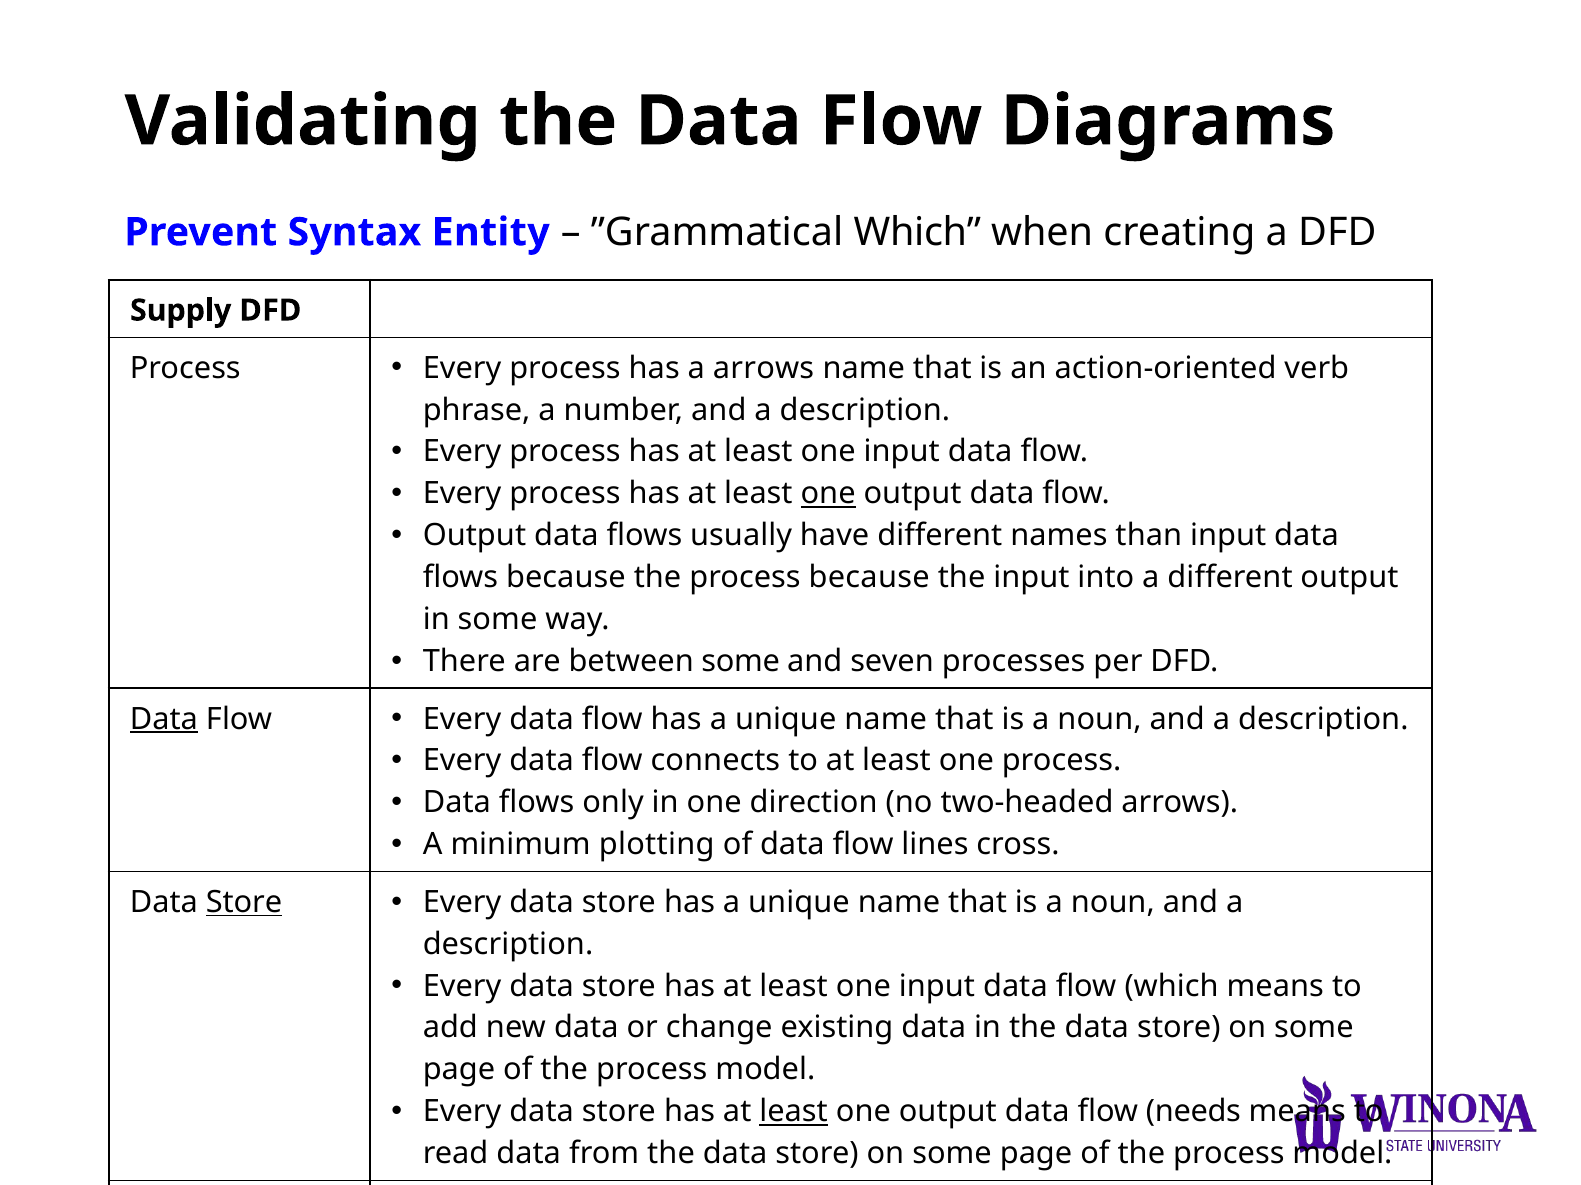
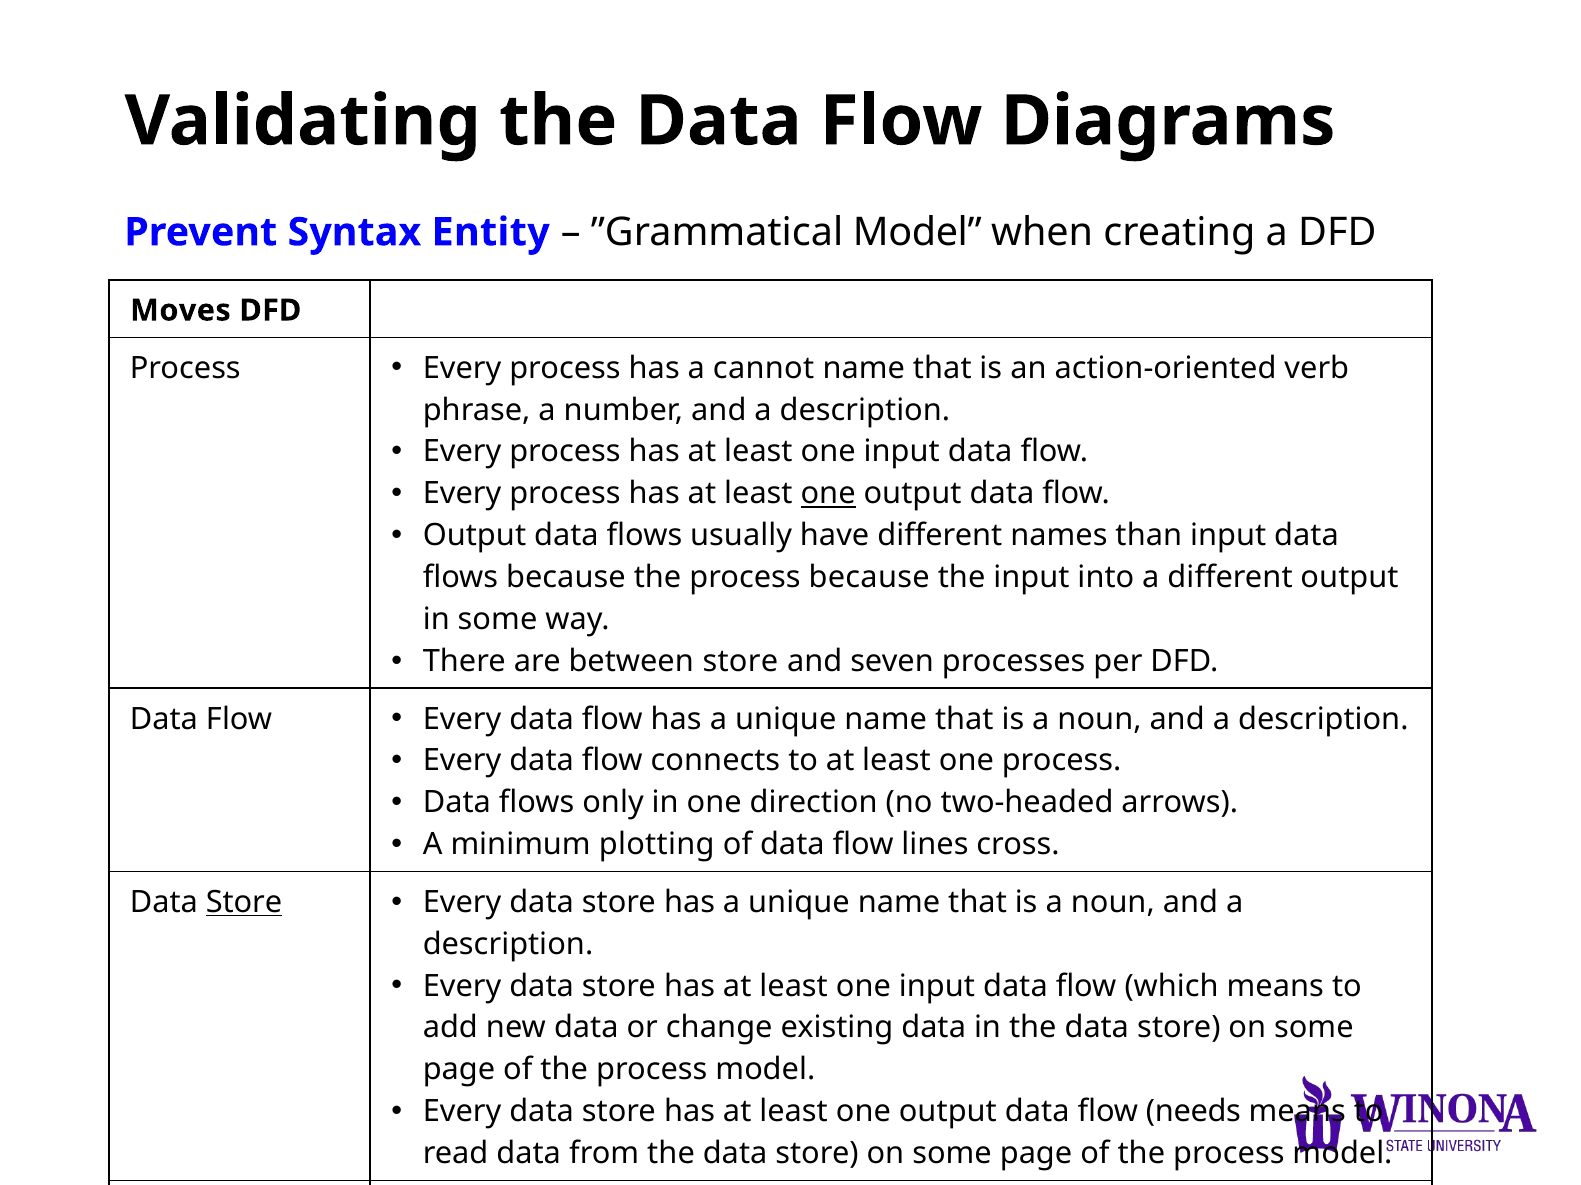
”Grammatical Which: Which -> Model (917, 232)
Supply: Supply -> Moves (180, 311)
a arrows: arrows -> cannot (764, 368)
between some: some -> store (740, 662)
Data underline: present -> none (164, 719)
least underline: present -> none (794, 1112)
